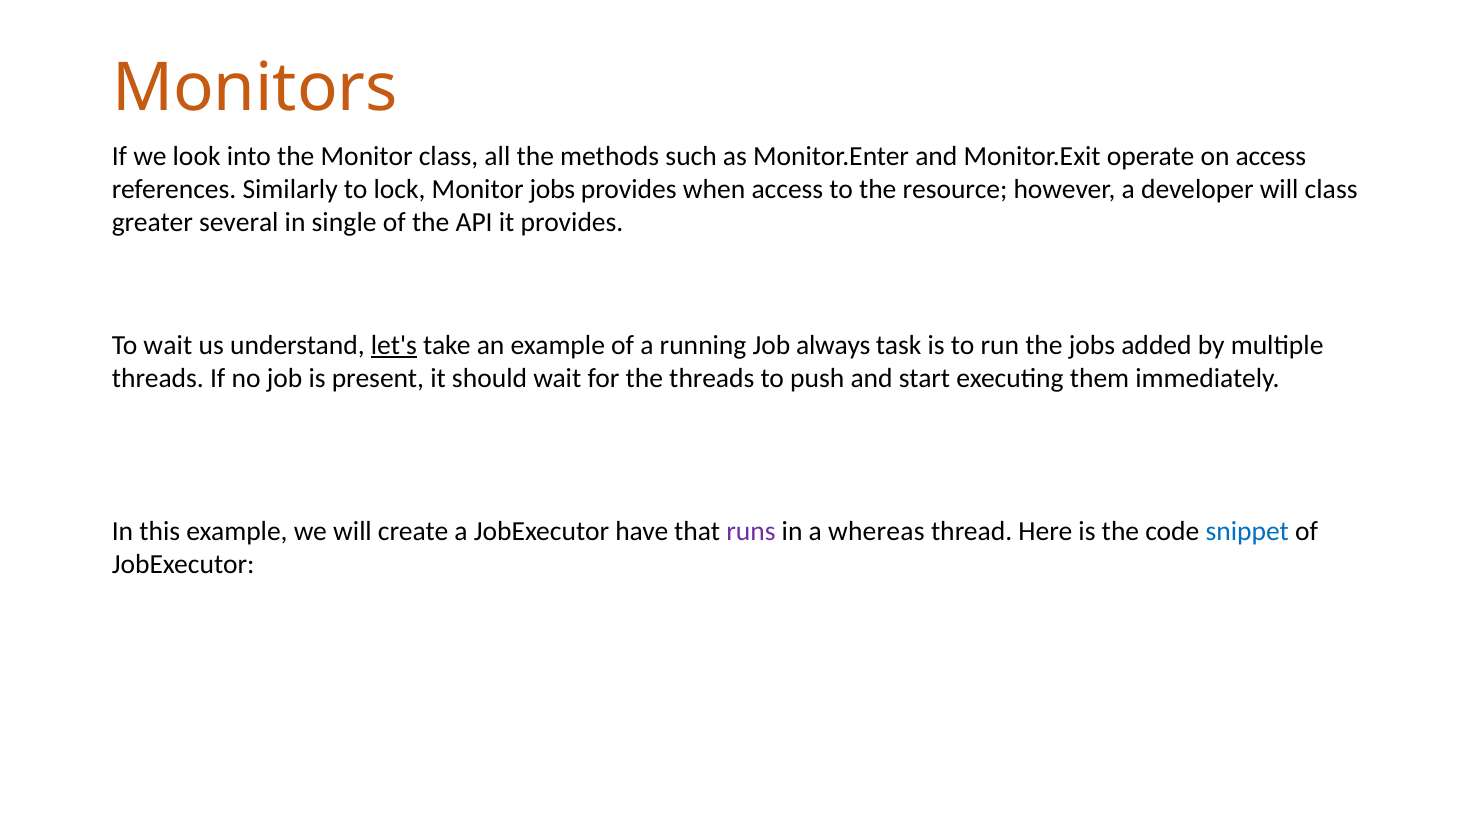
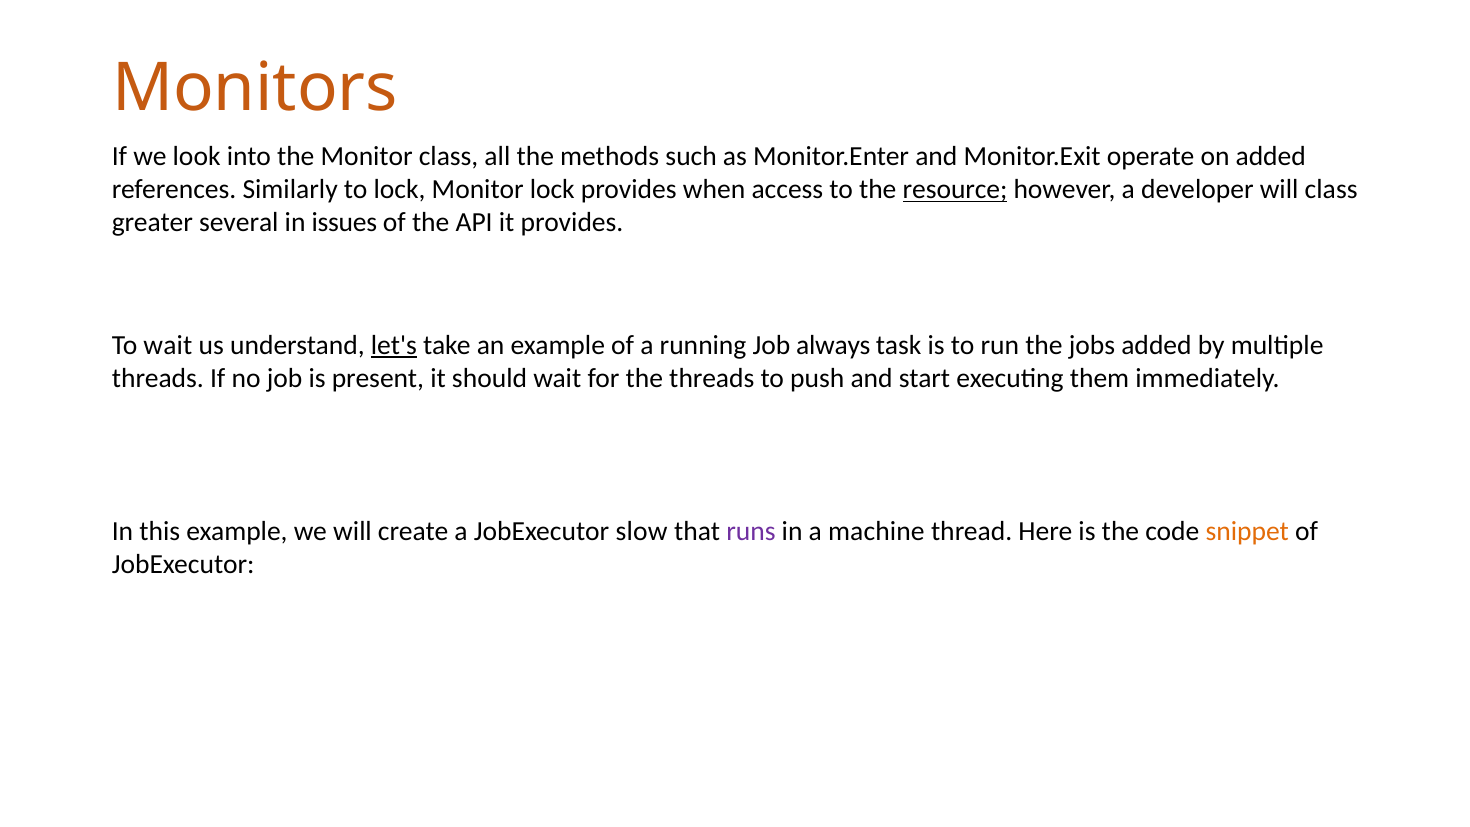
on access: access -> added (1271, 156)
Monitor jobs: jobs -> lock (552, 189)
resource underline: none -> present (955, 189)
single: single -> issues (344, 223)
have: have -> slow (642, 532)
whereas: whereas -> machine (876, 532)
snippet colour: blue -> orange (1247, 532)
